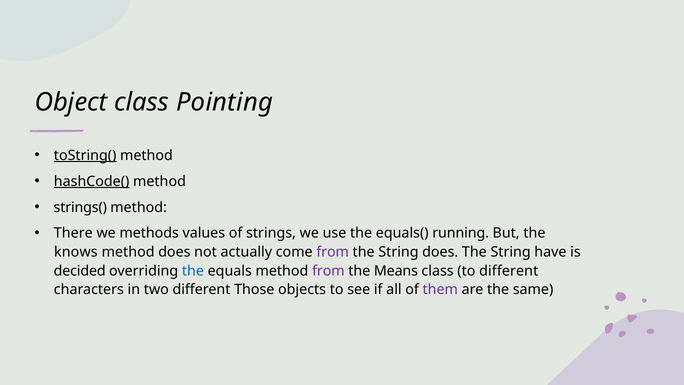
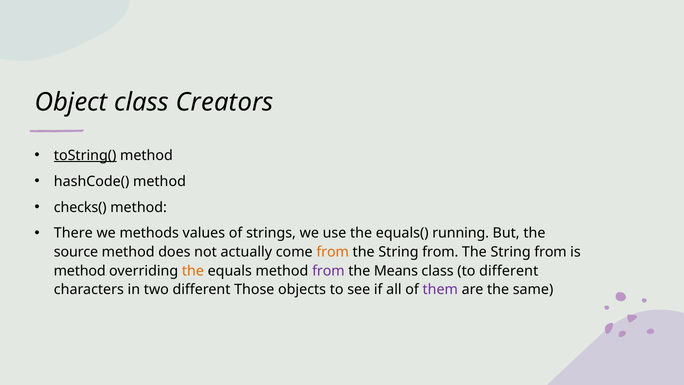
Pointing: Pointing -> Creators (225, 102)
hashCode( underline: present -> none (92, 181)
strings(: strings( -> checks( (80, 207)
knows: knows -> source (76, 252)
from colour: purple -> orange (333, 252)
does: does -> from (440, 252)
have: have -> from (551, 252)
decided: decided -> method (80, 271)
the colour: blue -> orange (193, 271)
